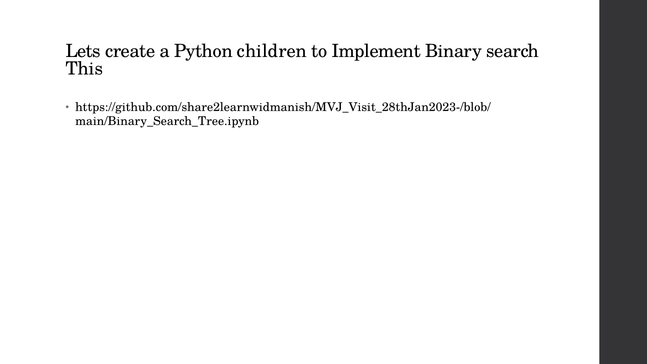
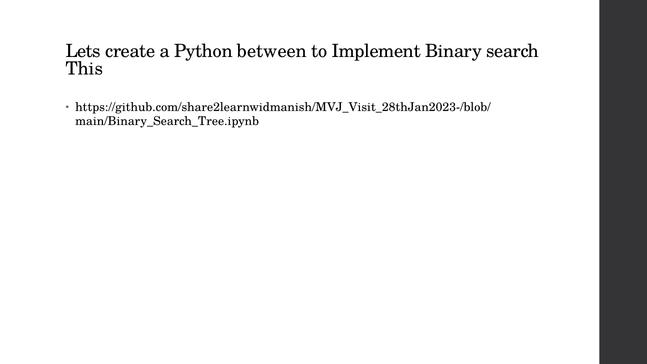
children: children -> between (272, 51)
